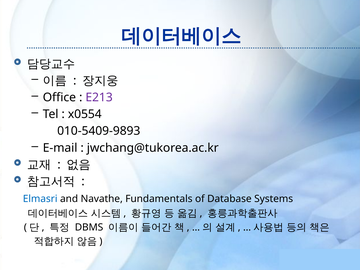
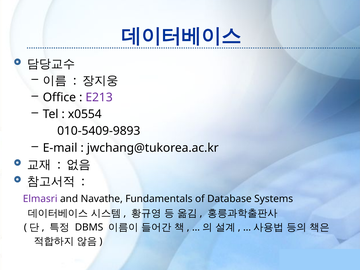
Elmasri colour: blue -> purple (40, 199)
